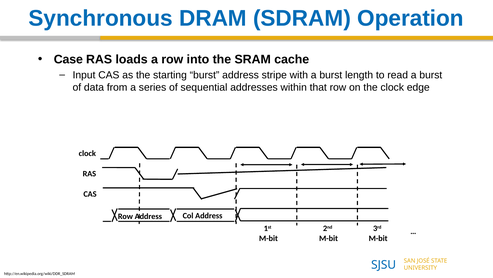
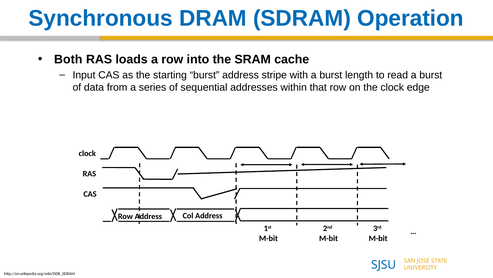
Case: Case -> Both (68, 59)
